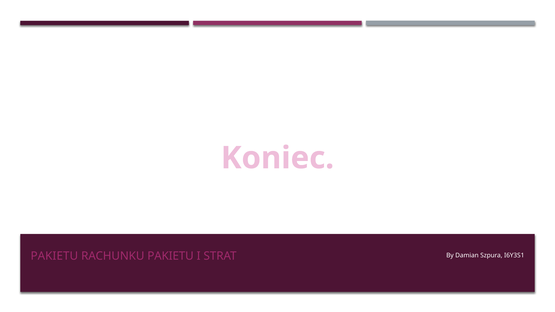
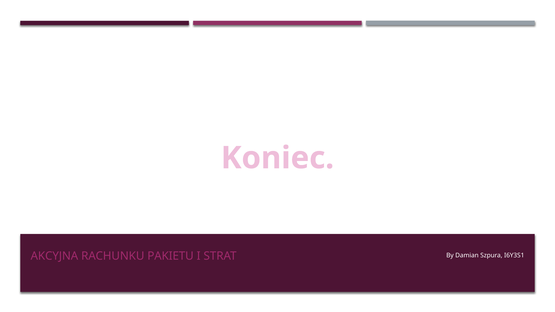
PAKIETU: PAKIETU -> AKCYJNA (54, 256)
